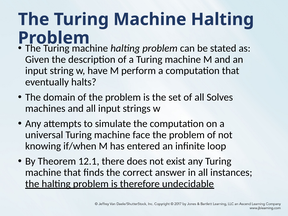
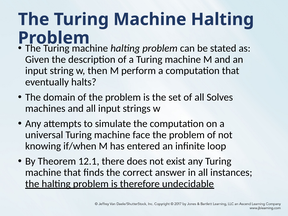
have: have -> then (97, 71)
